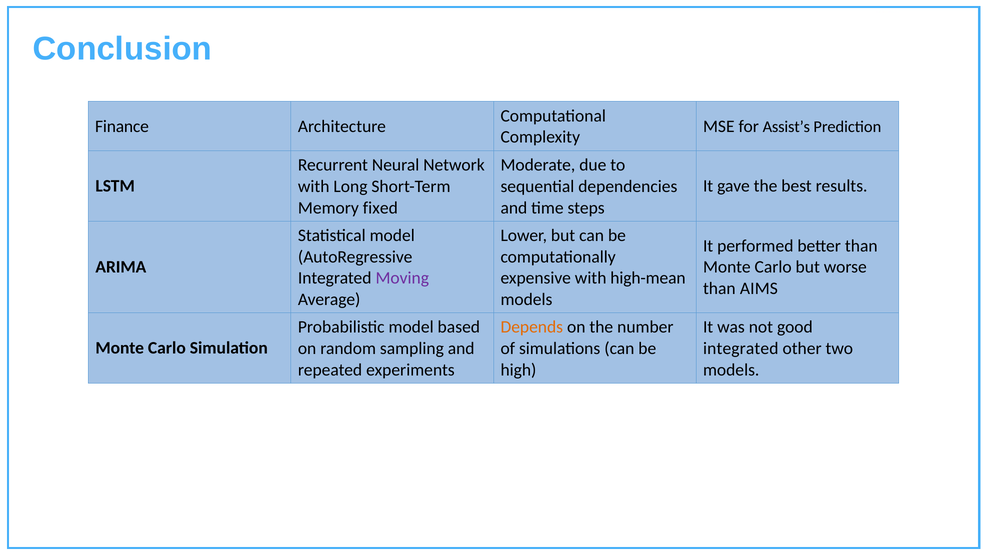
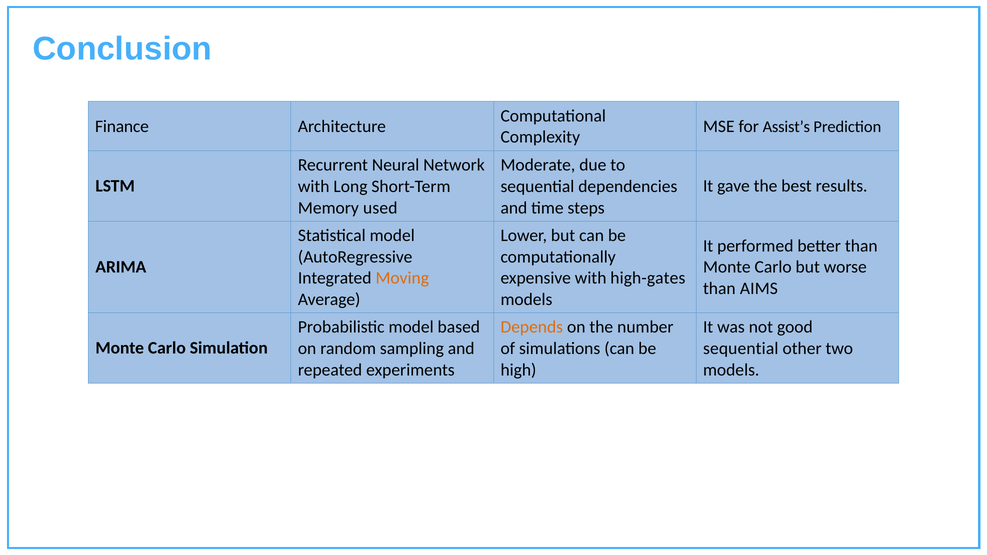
fixed: fixed -> used (380, 208)
Moving colour: purple -> orange (402, 278)
high-mean: high-mean -> high-gates (648, 278)
integrated: integrated -> sequential (741, 348)
